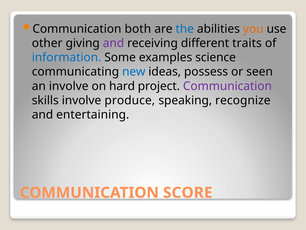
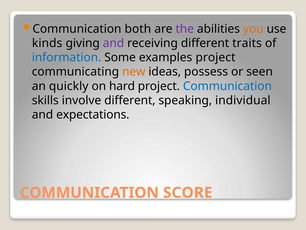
the colour: blue -> purple (185, 29)
other: other -> kinds (47, 43)
examples science: science -> project (215, 57)
new colour: blue -> orange (134, 72)
an involve: involve -> quickly (69, 86)
Communication colour: purple -> blue (227, 86)
involve produce: produce -> different (130, 100)
recognize: recognize -> individual (243, 100)
entertaining: entertaining -> expectations (93, 115)
